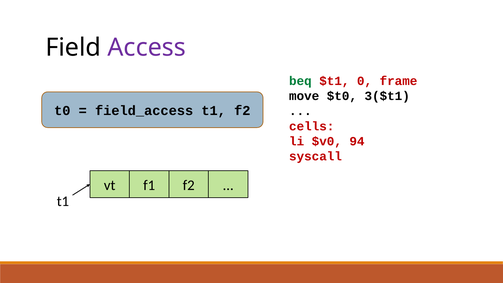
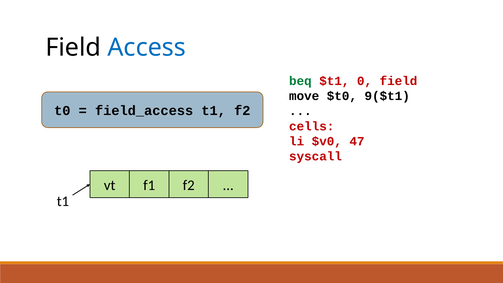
Access colour: purple -> blue (147, 48)
0 frame: frame -> field (399, 81)
3($t1: 3($t1 -> 9($t1 (387, 96)
94: 94 -> 47 (357, 141)
